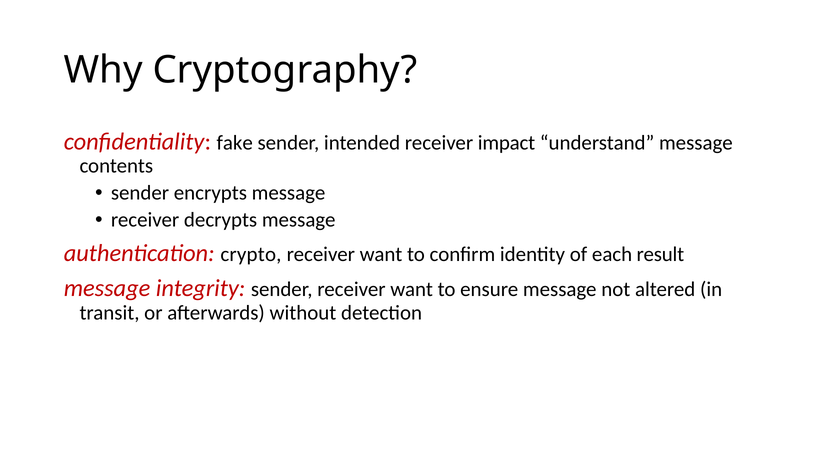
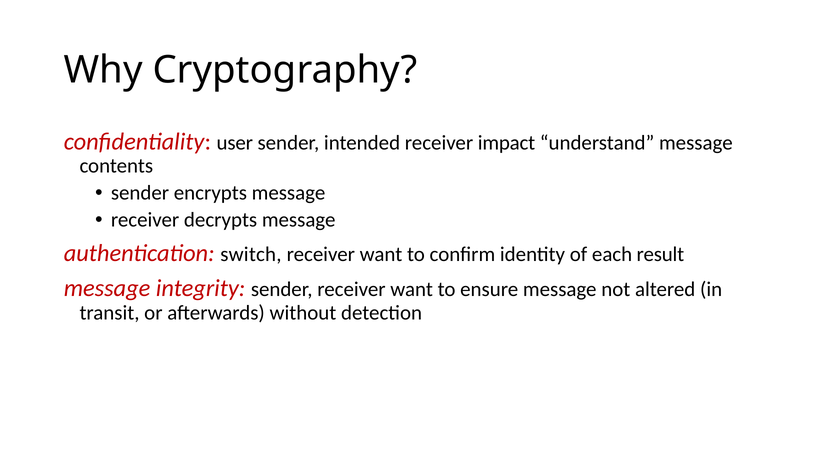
fake: fake -> user (235, 143)
crypto: crypto -> switch (251, 254)
